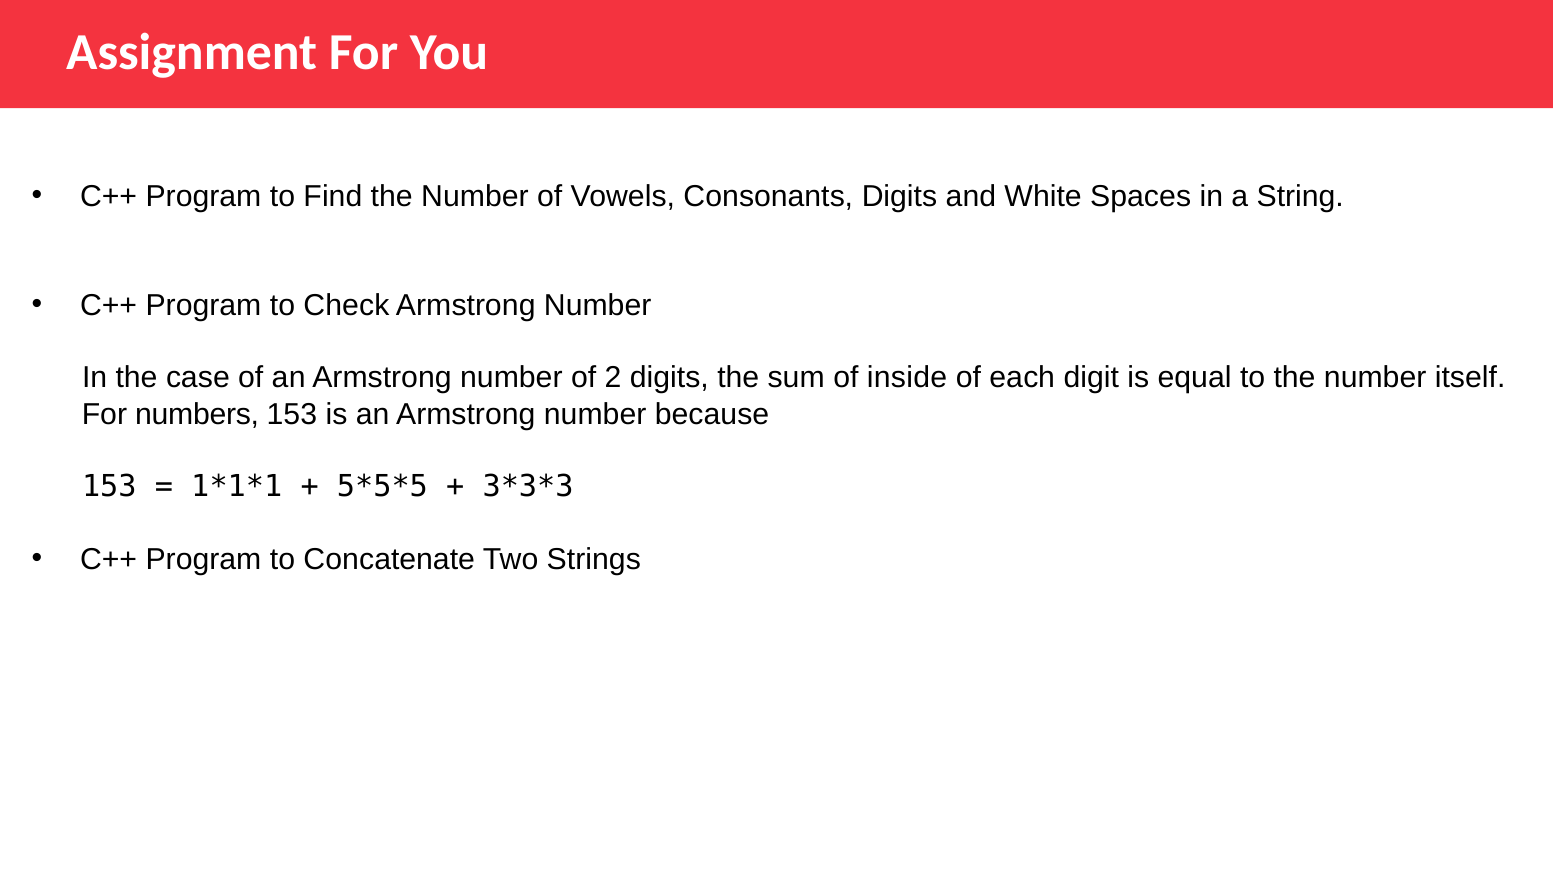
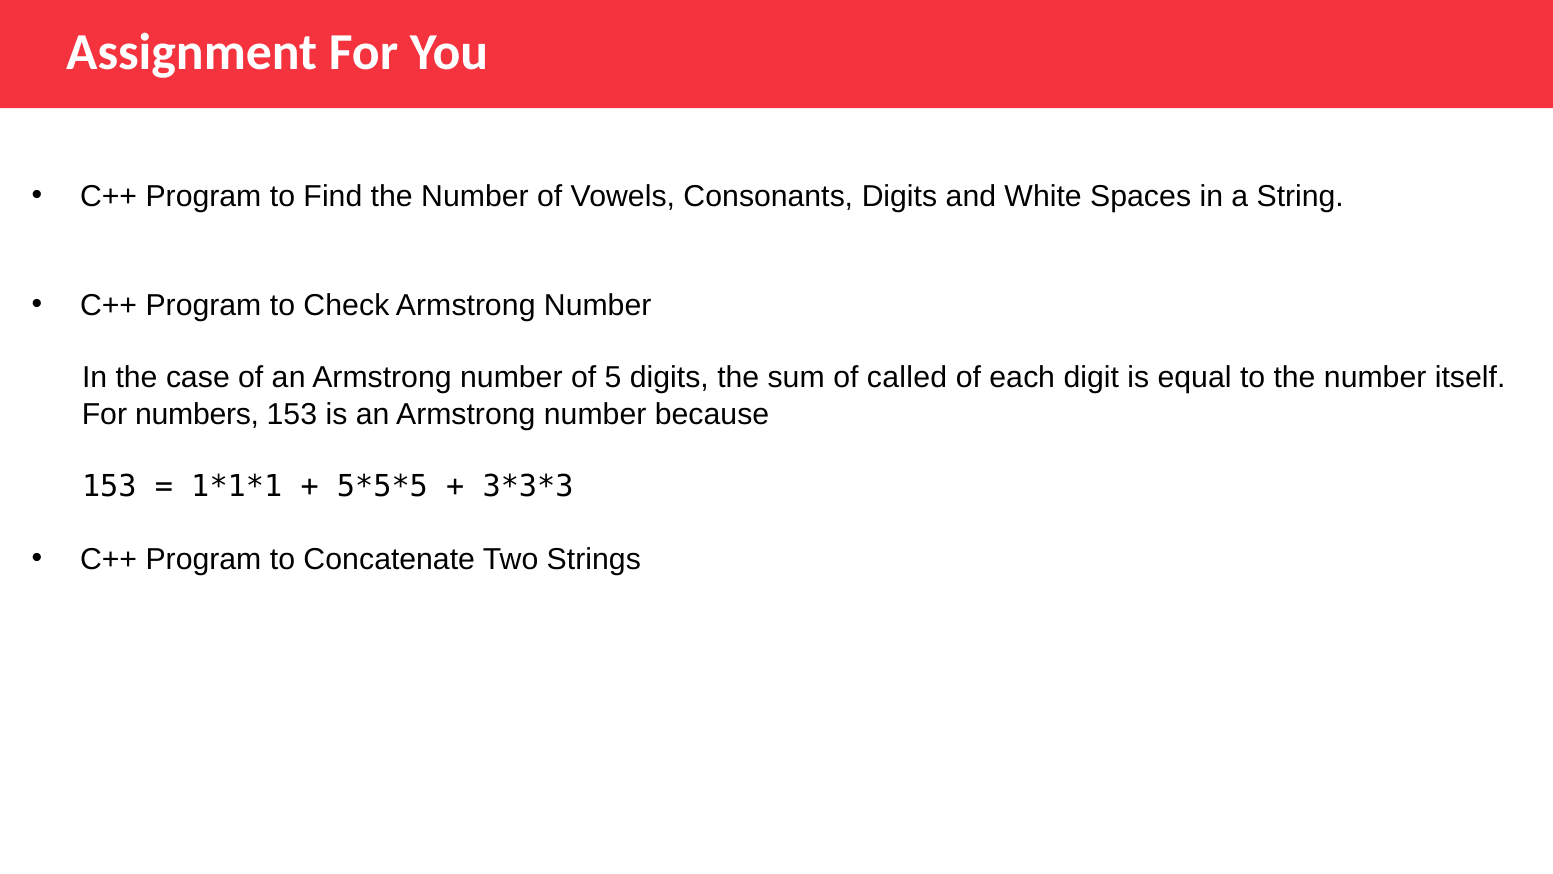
2: 2 -> 5 (613, 378)
inside: inside -> called (907, 378)
